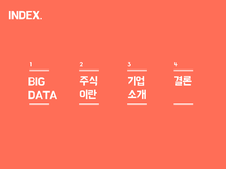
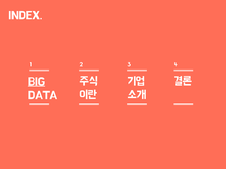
BIG underline: none -> present (36, 82)
